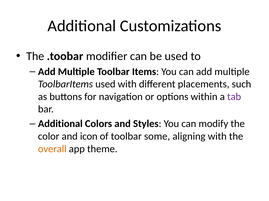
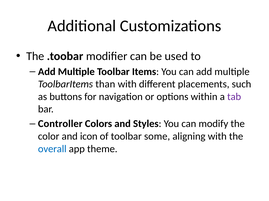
ToolbarItems used: used -> than (105, 84)
Additional: Additional -> Controller (60, 124)
overall colour: orange -> blue (52, 149)
